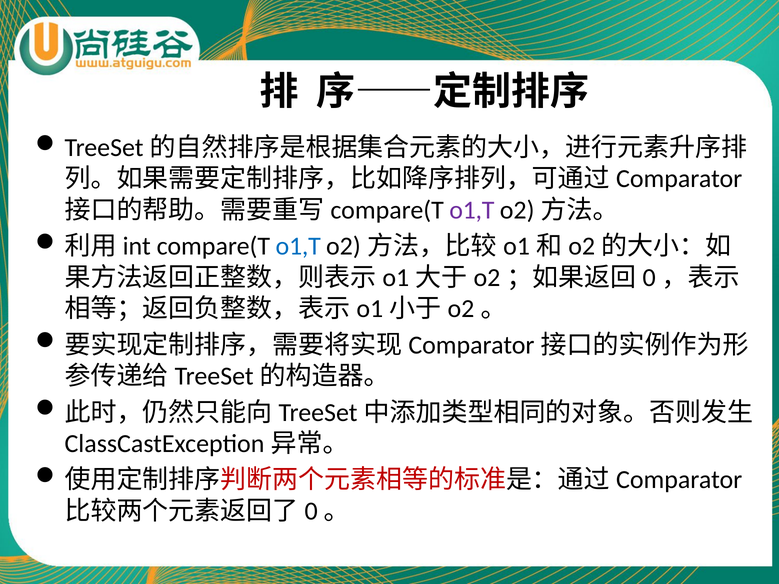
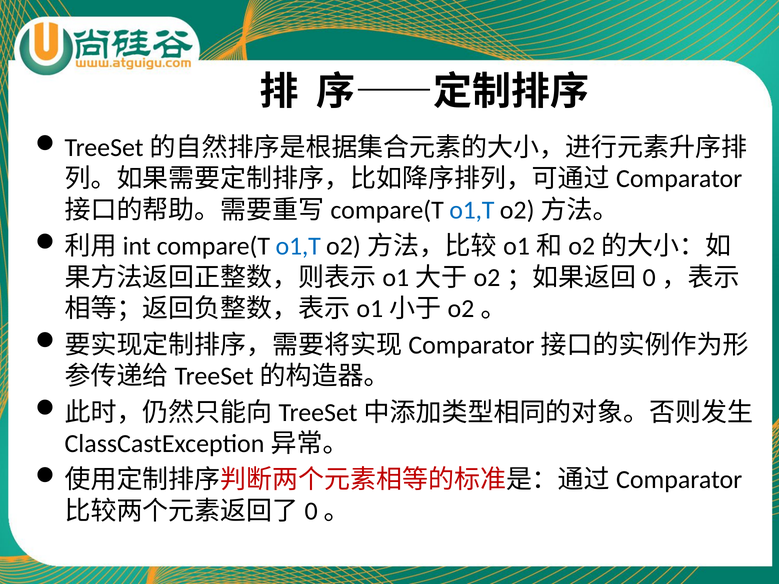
o1,T colour: purple -> blue (472, 210)
